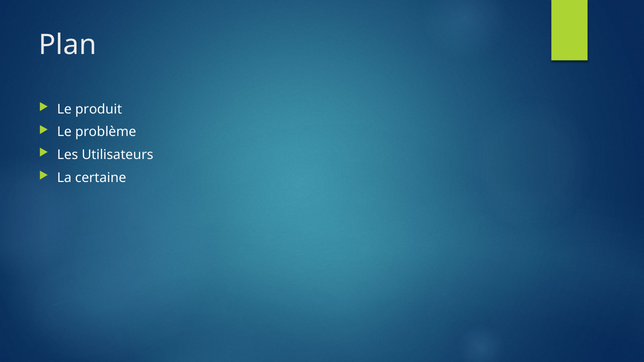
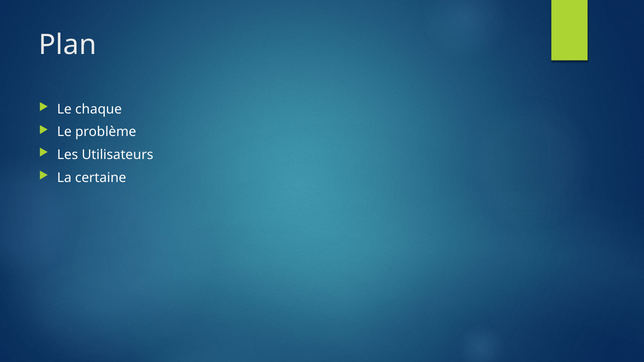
produit: produit -> chaque (99, 109)
